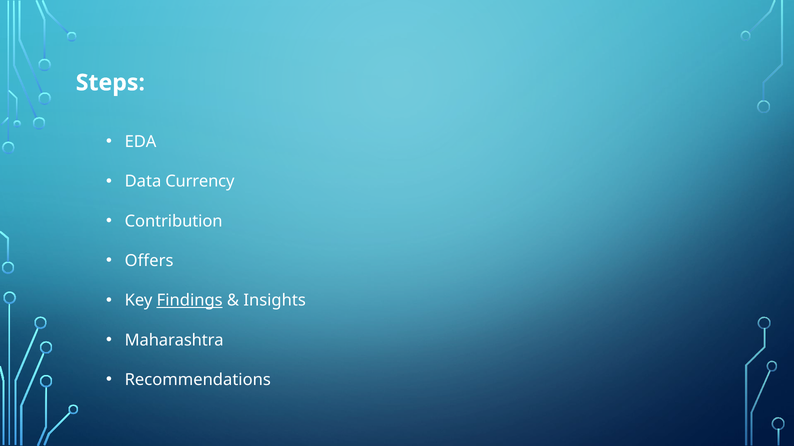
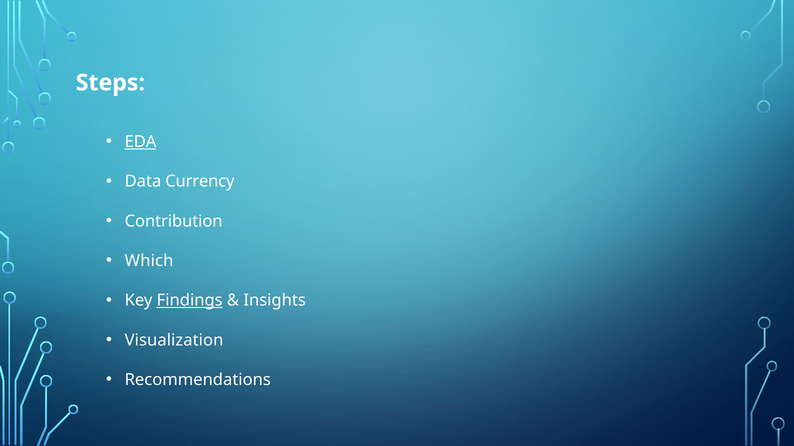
EDA underline: none -> present (141, 142)
Offers: Offers -> Which (149, 261)
Maharashtra: Maharashtra -> Visualization (174, 341)
